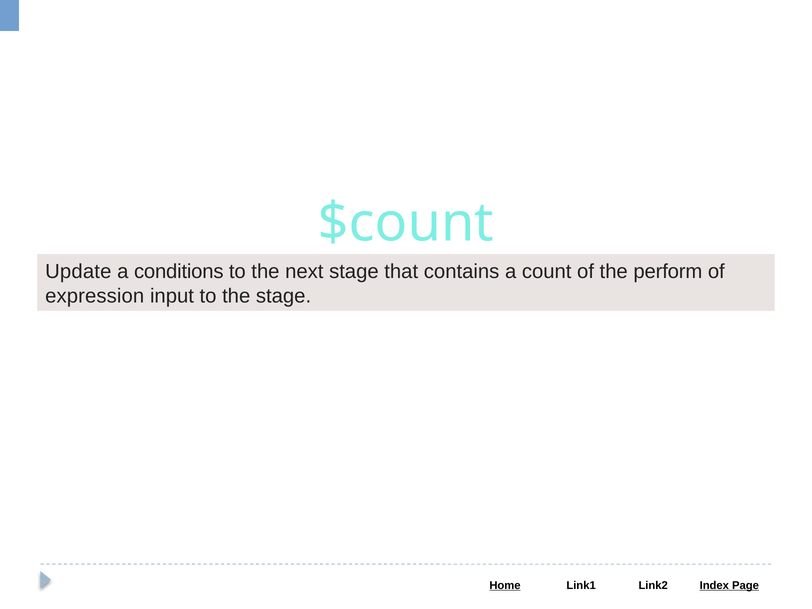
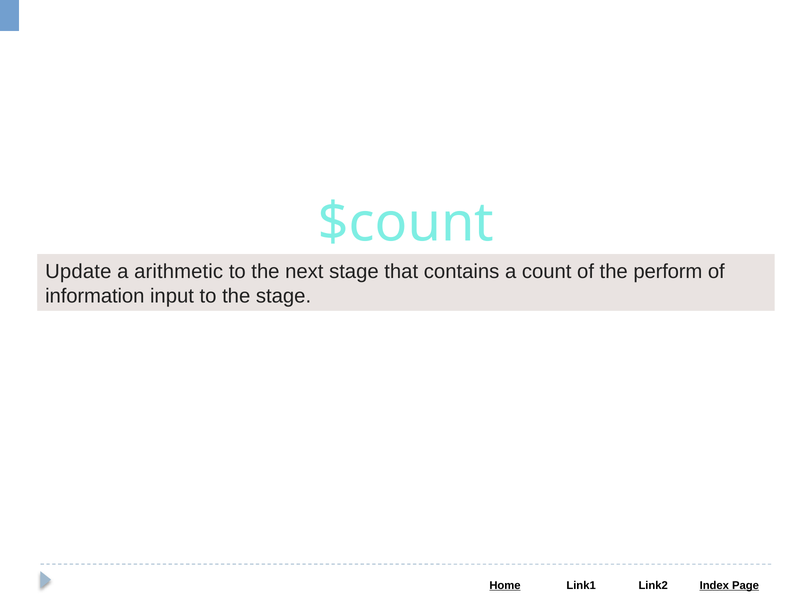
conditions: conditions -> arithmetic (179, 272)
expression: expression -> information (95, 296)
